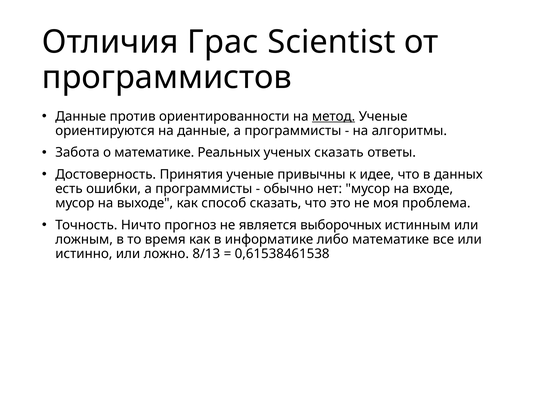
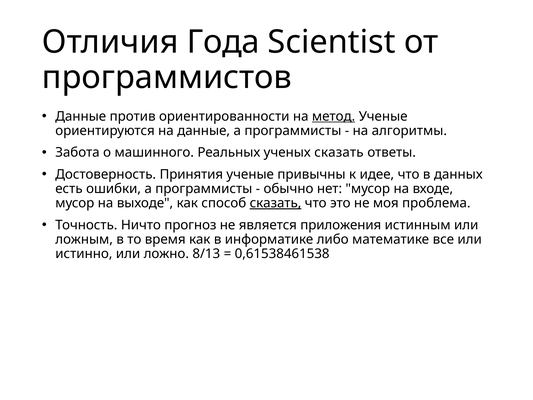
Грас: Грас -> Года (223, 42)
о математике: математике -> машинного (154, 152)
сказать underline: none -> present (276, 203)
выборочных: выборочных -> приложения (341, 225)
